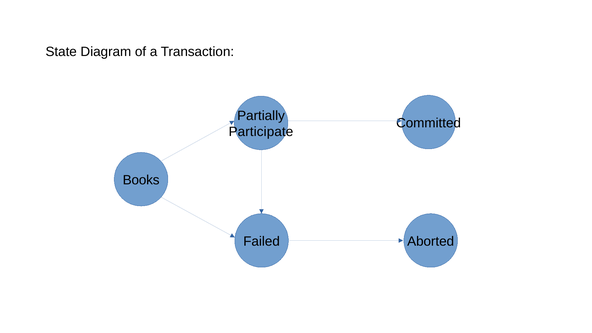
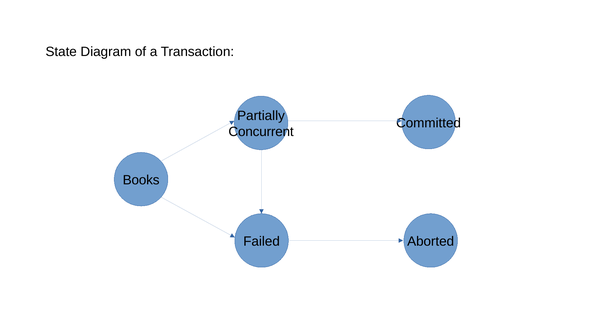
Participate: Participate -> Concurrent (261, 132)
